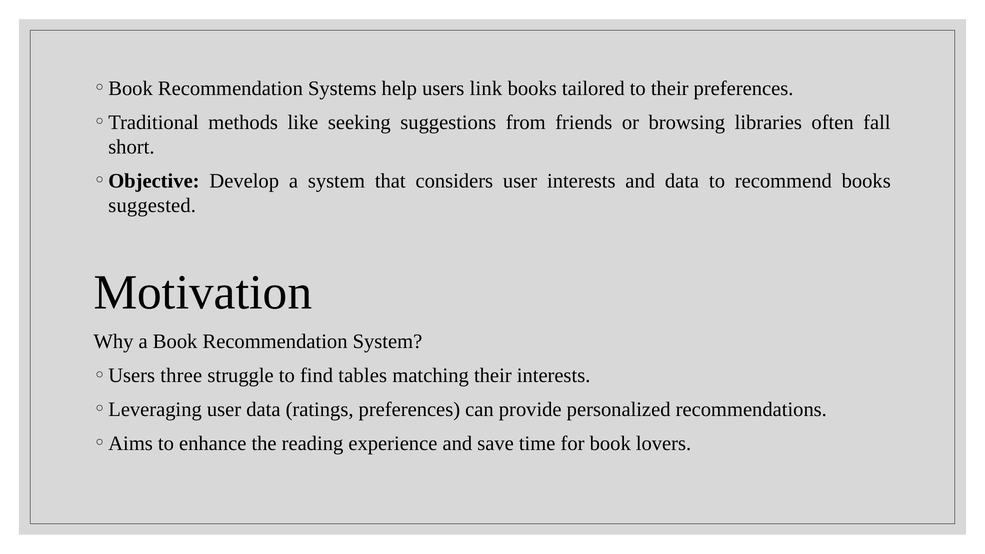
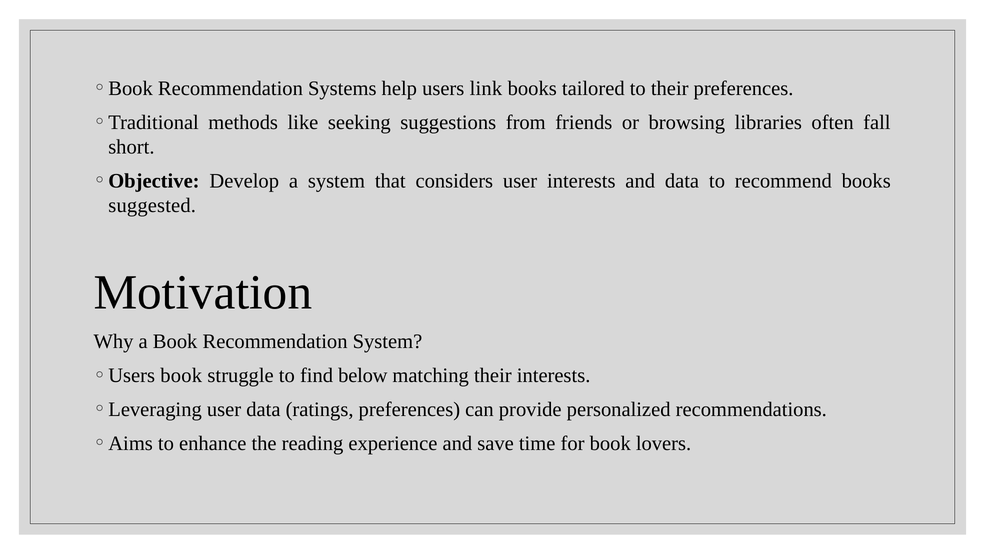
three: three -> book (181, 376)
tables: tables -> below (363, 376)
